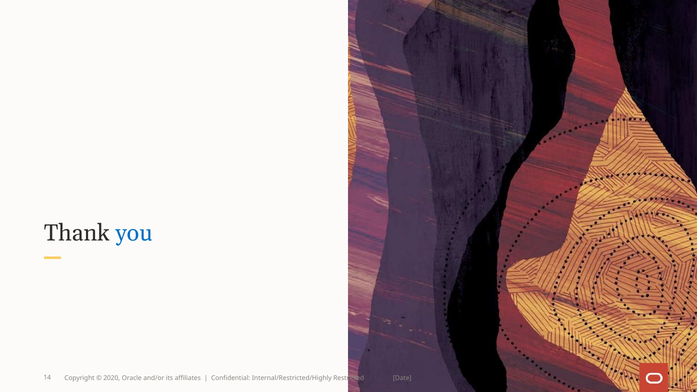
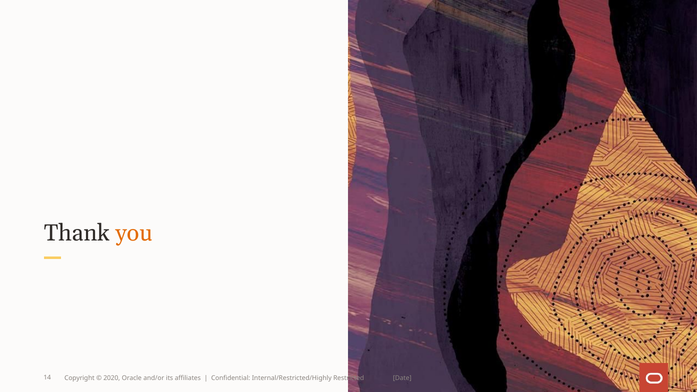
you colour: blue -> orange (134, 233)
